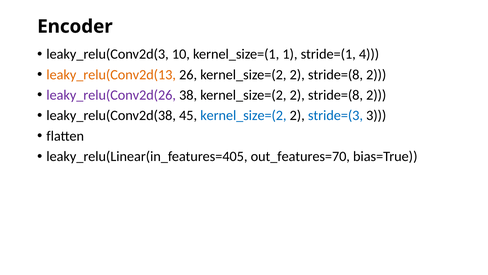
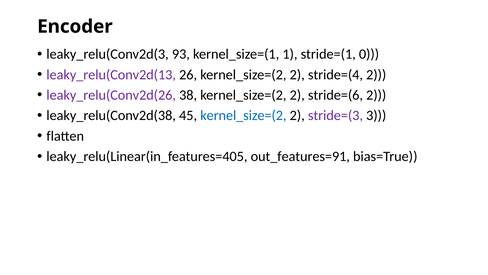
10: 10 -> 93 (181, 54)
4: 4 -> 0 (369, 54)
leaky_relu(Conv2d(13 colour: orange -> purple (111, 75)
26 kernel_size=(2 2 stride=(8: stride=(8 -> stride=(4 (335, 75)
38 kernel_size=(2 2 stride=(8: stride=(8 -> stride=(6 (335, 95)
stride=(3 colour: blue -> purple (335, 115)
out_features=70: out_features=70 -> out_features=91 (300, 156)
